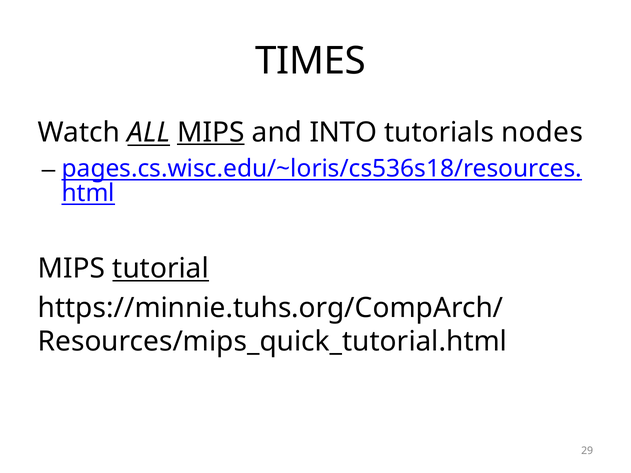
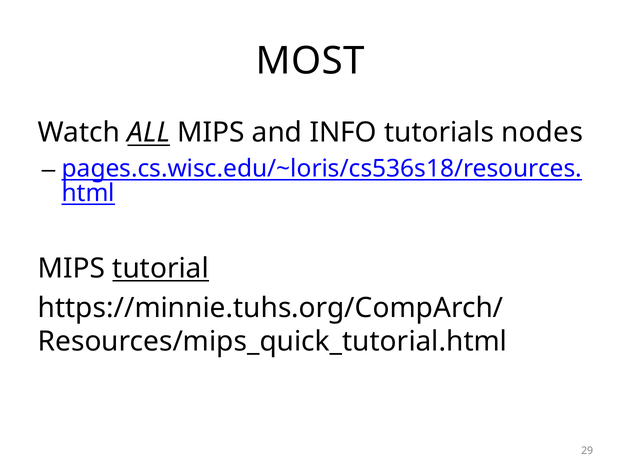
TIMES: TIMES -> MOST (310, 61)
MIPS underline: present -> none (211, 132)
INTO: INTO -> INFO (343, 132)
